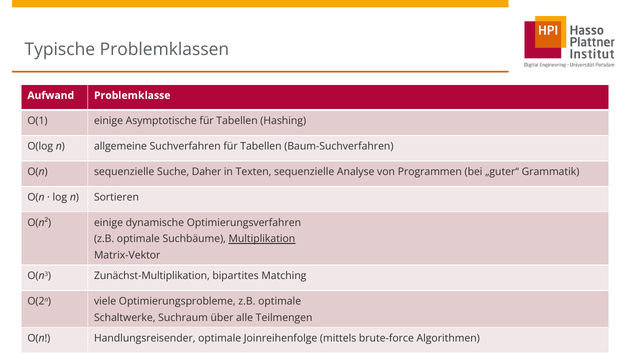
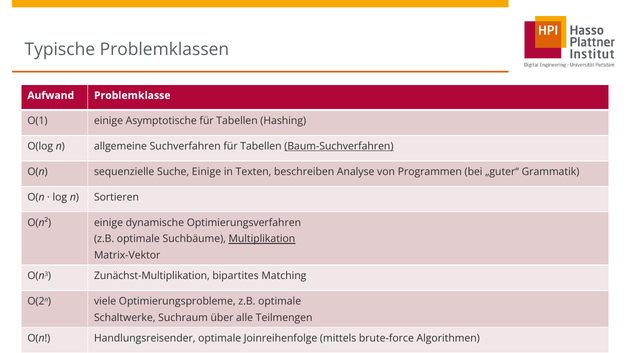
Baum-Suchverfahren underline: none -> present (339, 146)
Suche Daher: Daher -> Einige (206, 172)
Texten sequenzielle: sequenzielle -> beschreiben (304, 172)
